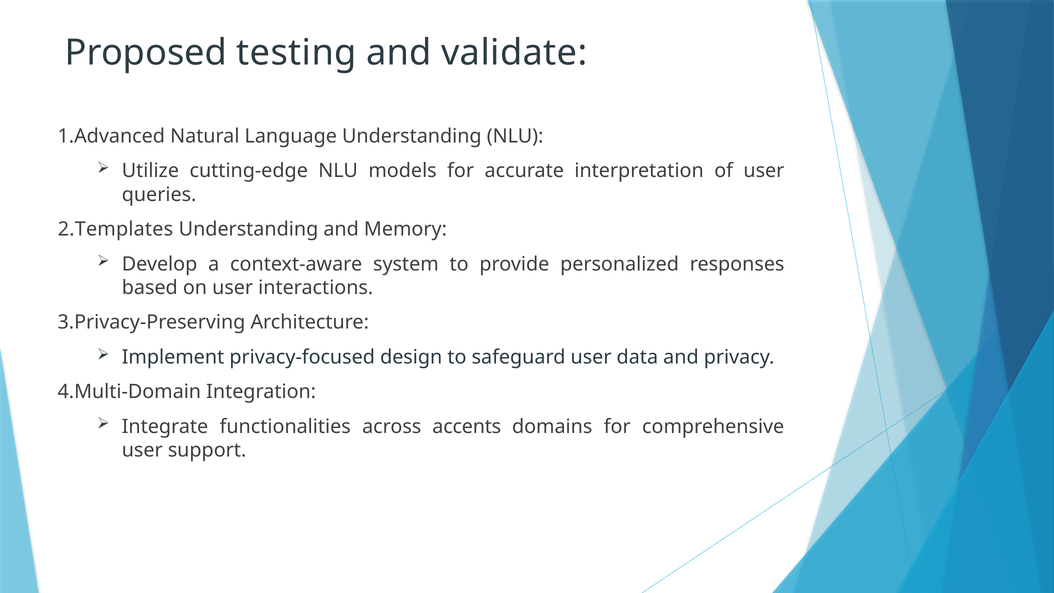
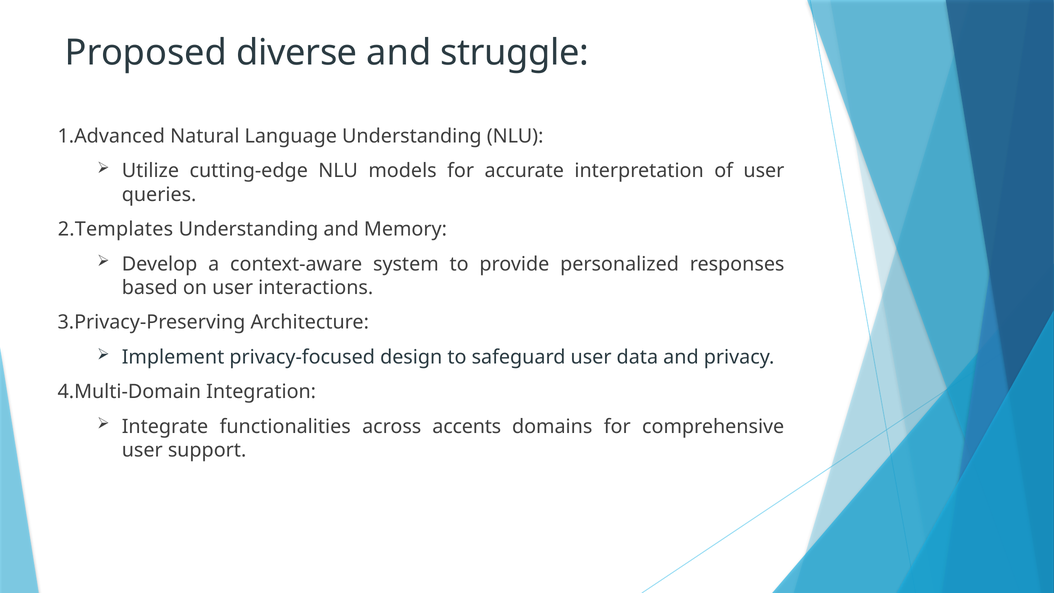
testing: testing -> diverse (297, 53)
validate: validate -> struggle (515, 53)
